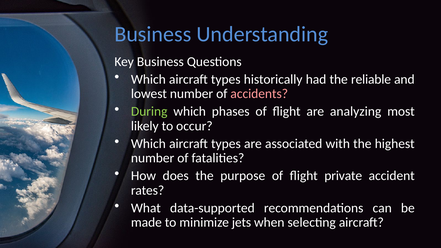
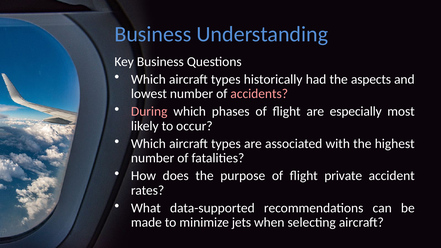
reliable: reliable -> aspects (371, 79)
During colour: light green -> pink (149, 111)
analyzing: analyzing -> especially (356, 111)
